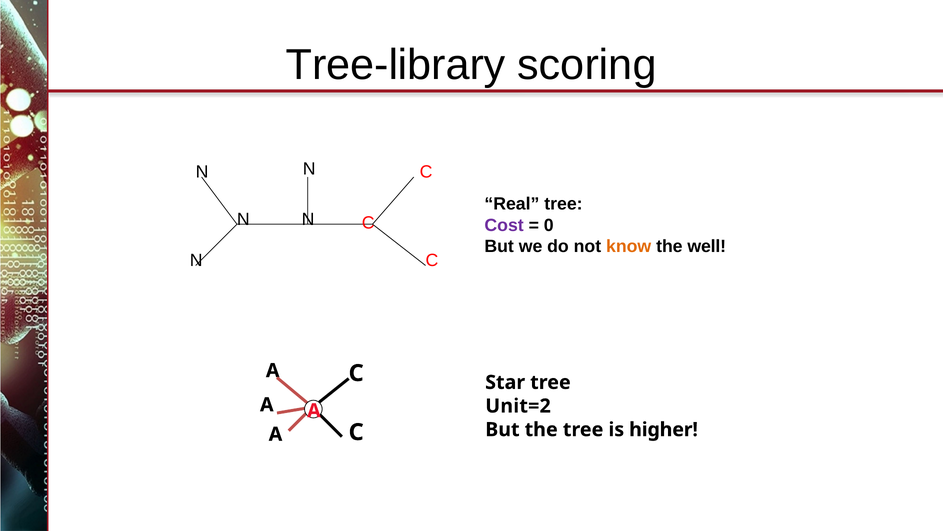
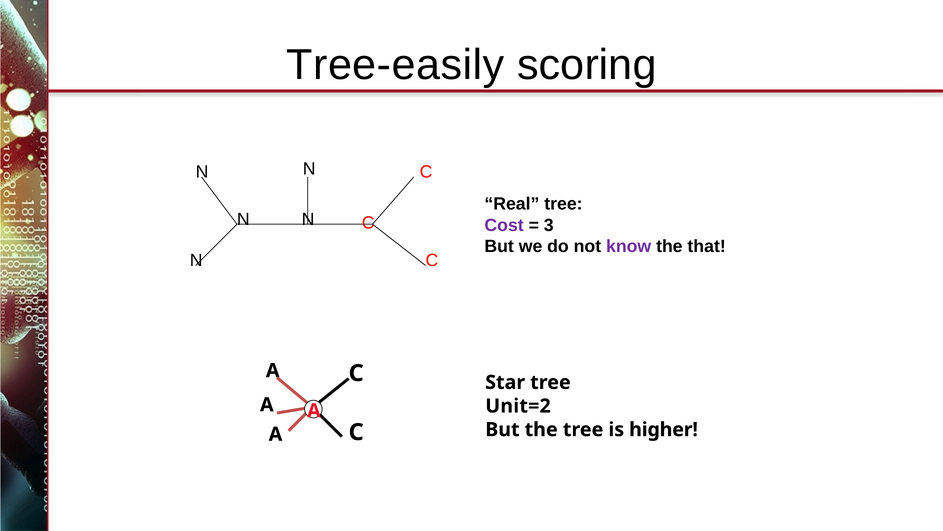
Tree-library: Tree-library -> Tree-easily (395, 65)
0: 0 -> 3 (549, 225)
know colour: orange -> purple (629, 246)
well: well -> that (707, 246)
